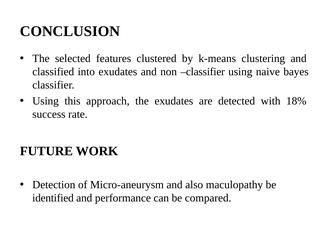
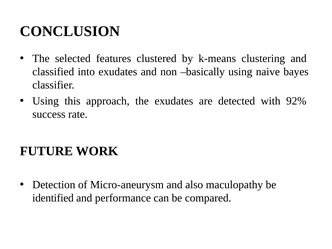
non classifier: classifier -> basically (203, 72)
18%: 18% -> 92% (296, 101)
